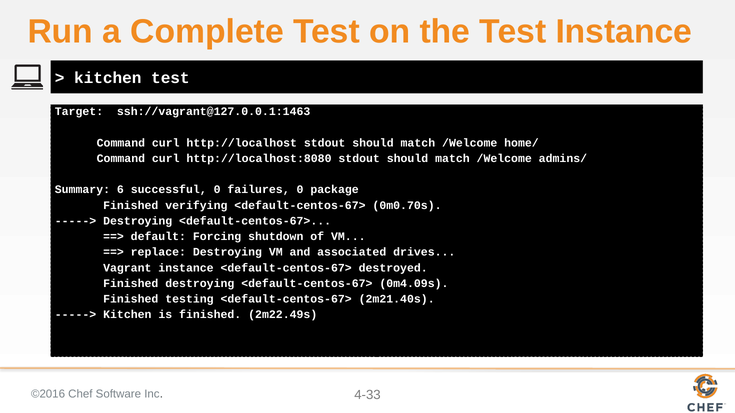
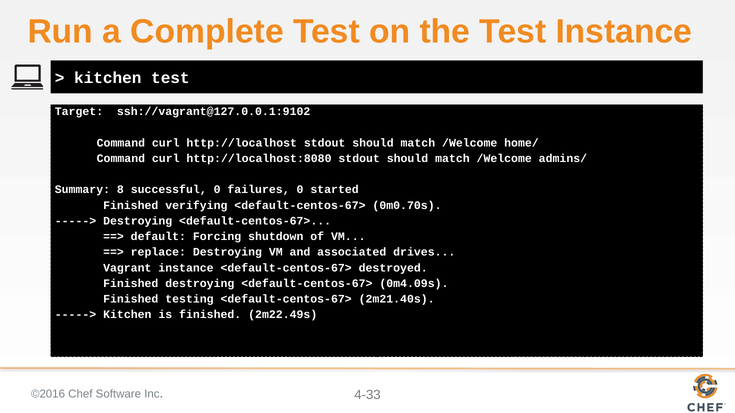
ssh://vagrant@127.0.0.1:1463: ssh://vagrant@127.0.0.1:1463 -> ssh://vagrant@127.0.0.1:9102 (214, 112)
6: 6 -> 8 (120, 190)
package: package -> started (335, 190)
